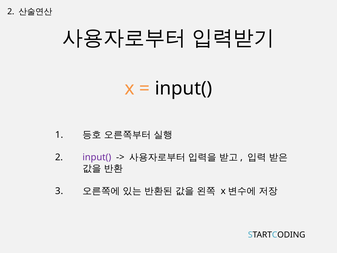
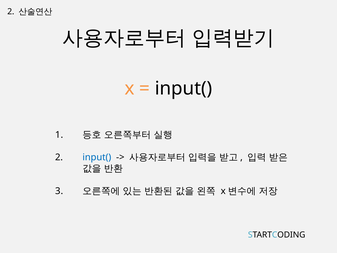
input( colour: purple -> blue (97, 157)
